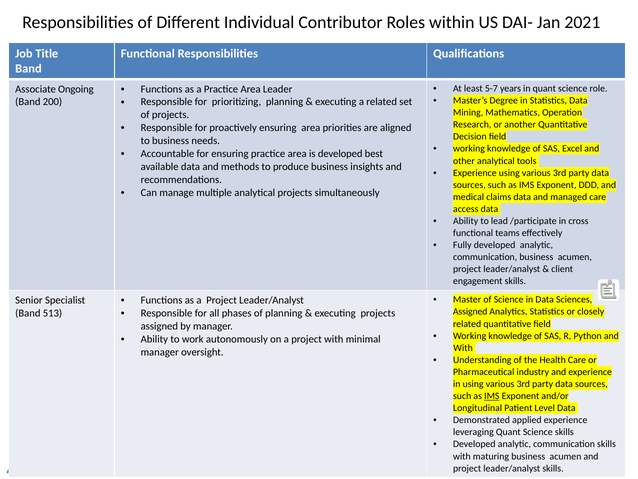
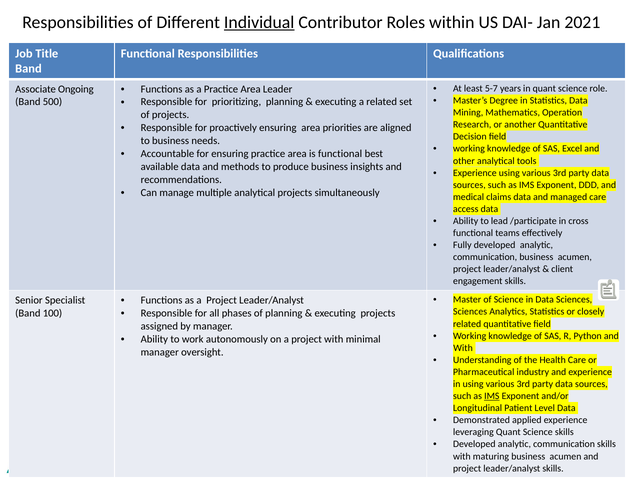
Individual underline: none -> present (259, 23)
200: 200 -> 500 (53, 102)
is developed: developed -> functional (340, 154)
Assigned: Assigned -> Sciences (470, 311)
513: 513 -> 100 (53, 313)
